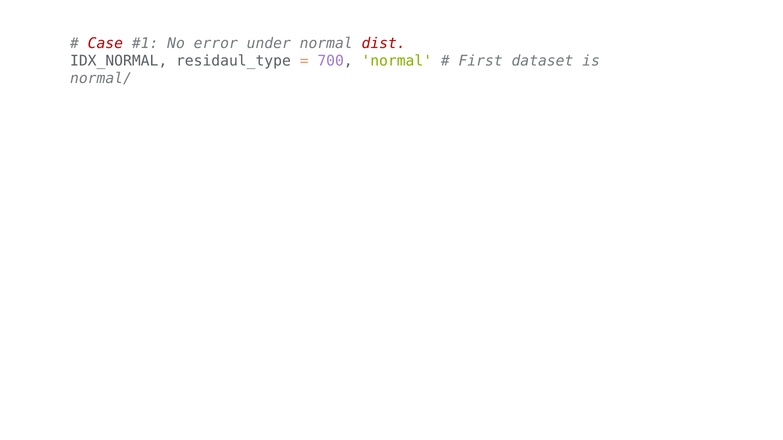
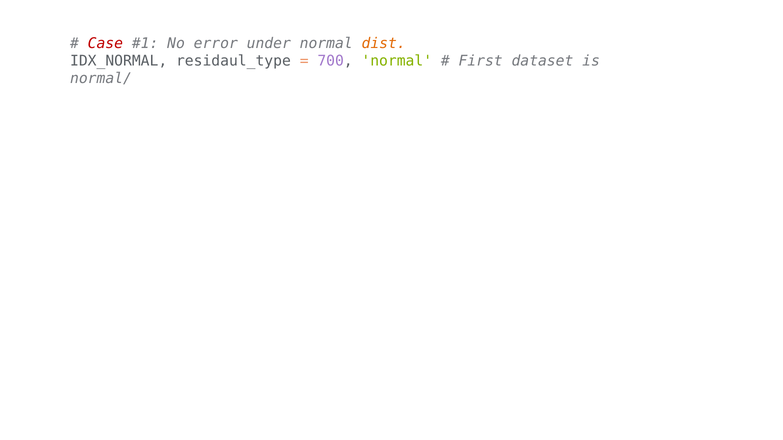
dist colour: red -> orange (384, 43)
